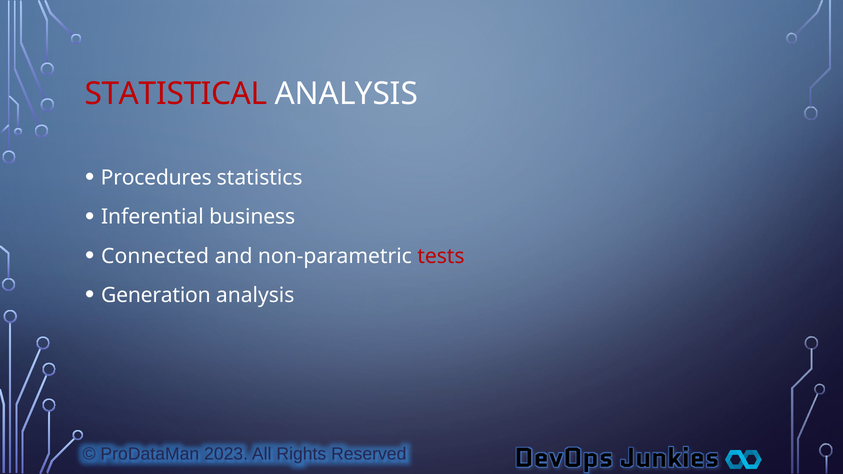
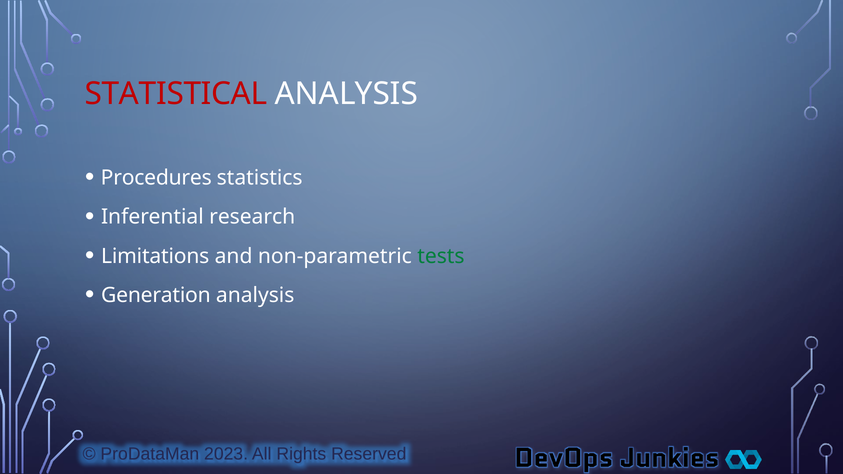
business: business -> research (252, 217)
Connected: Connected -> Limitations (155, 256)
tests colour: red -> green (441, 256)
